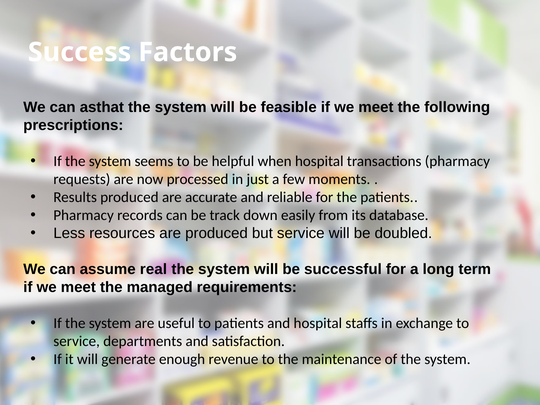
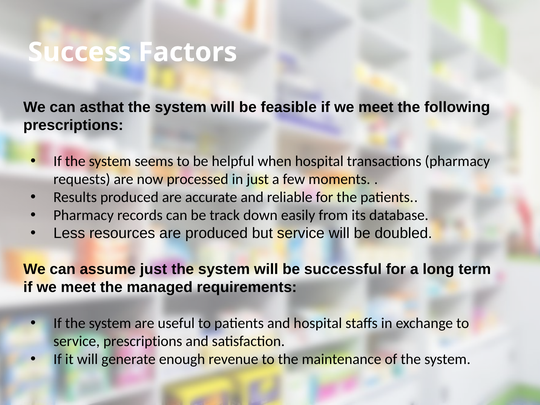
assume real: real -> just (153, 269)
service departments: departments -> prescriptions (143, 341)
